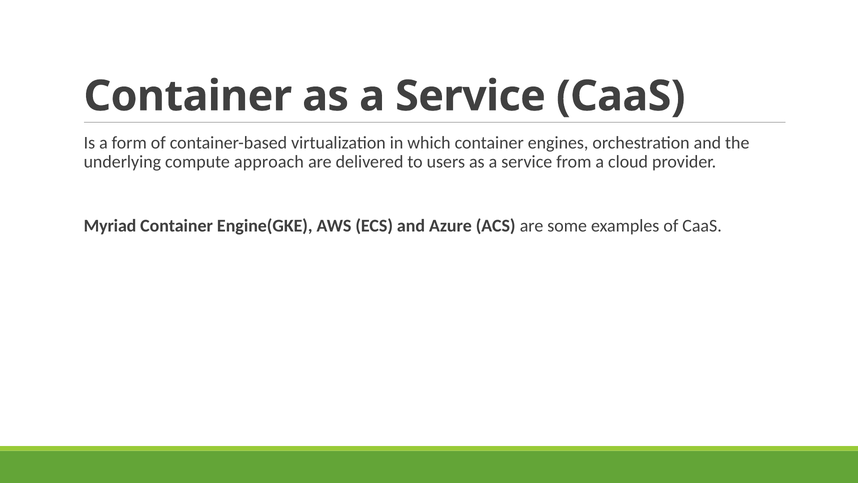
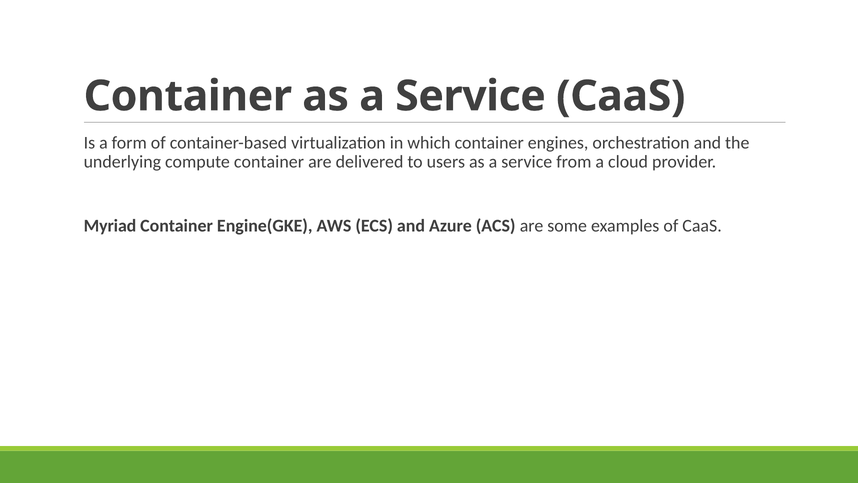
compute approach: approach -> container (269, 162)
